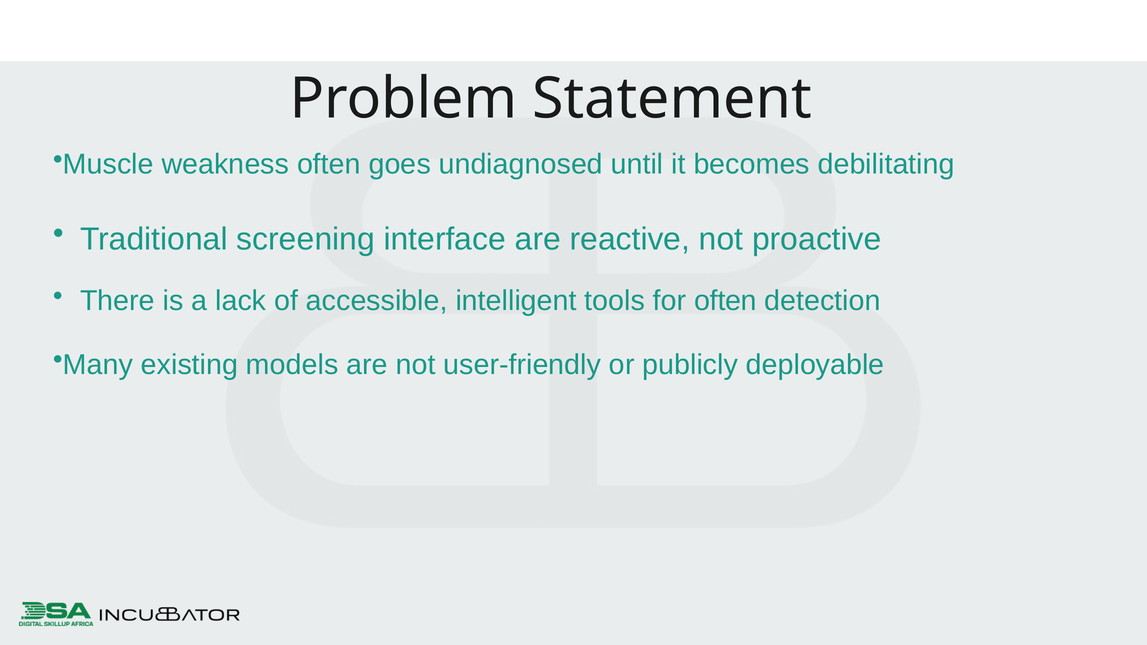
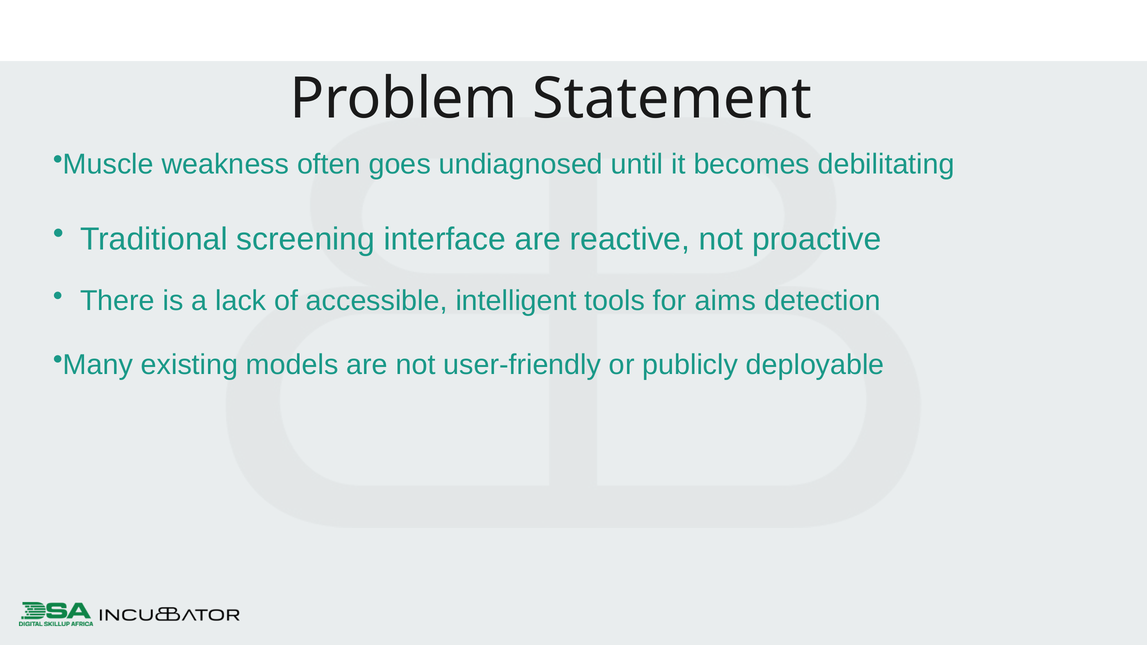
for often: often -> aims (725, 301)
